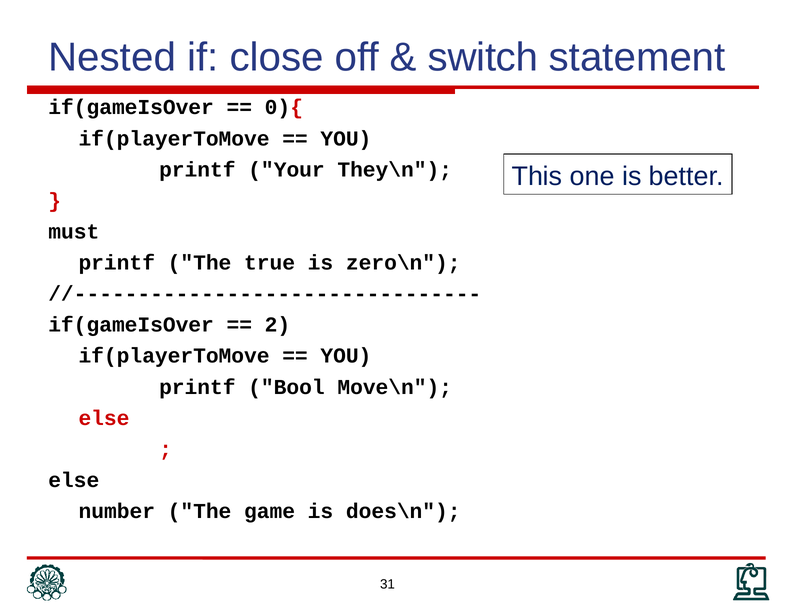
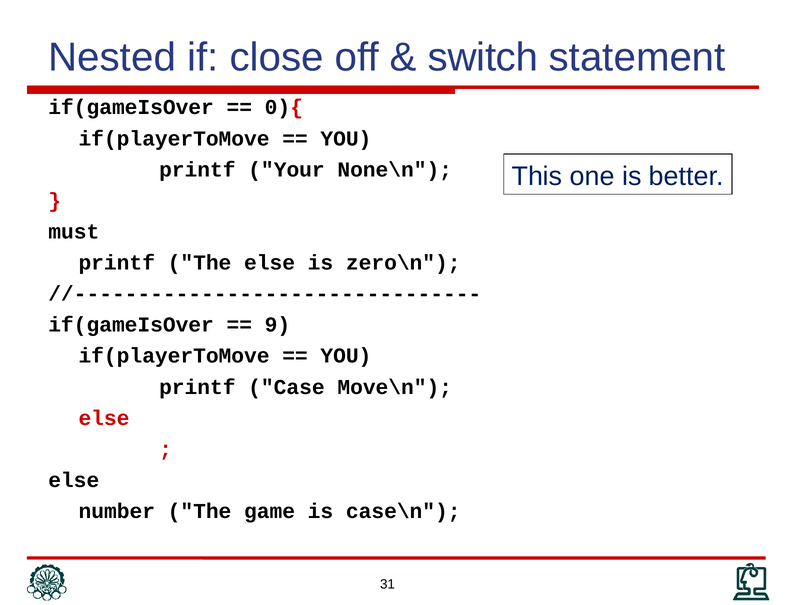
They\n: They\n -> None\n (395, 169)
The true: true -> else (270, 263)
2: 2 -> 9 (277, 325)
Bool: Bool -> Case (286, 387)
does\n: does\n -> case\n (403, 511)
